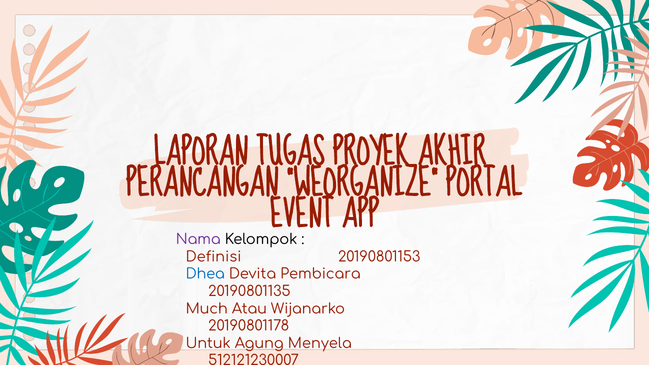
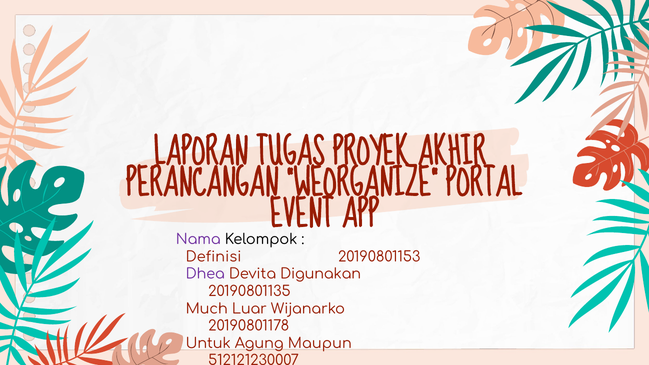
Dhea colour: blue -> purple (205, 274)
Pembicara: Pembicara -> Digunakan (321, 274)
Atau: Atau -> Luar (249, 309)
Menyela: Menyela -> Maupun (320, 343)
